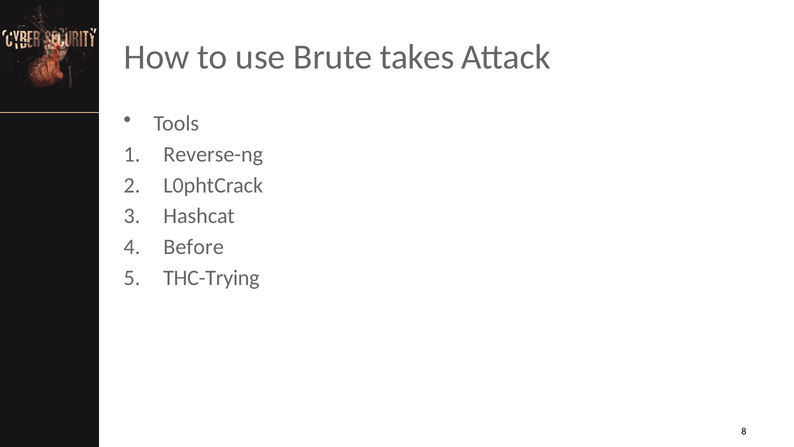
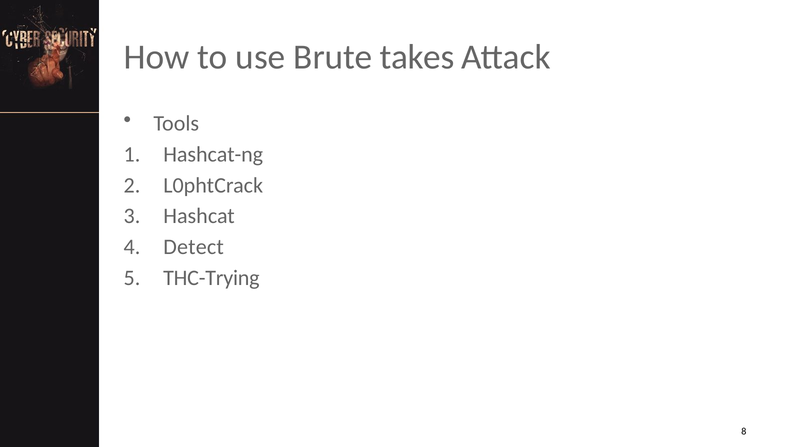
Reverse-ng: Reverse-ng -> Hashcat-ng (213, 154)
Before: Before -> Detect (194, 247)
